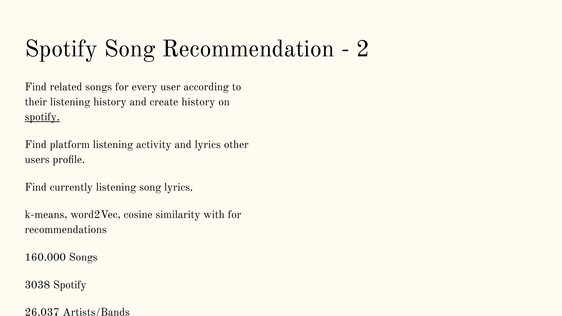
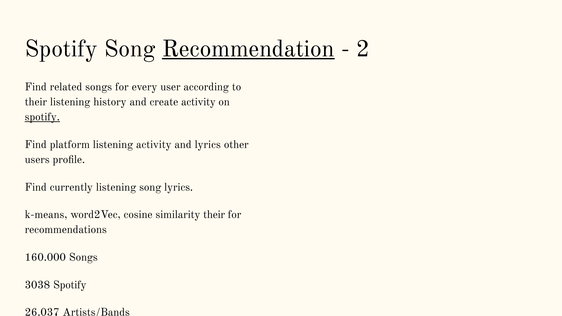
Recommendation underline: none -> present (248, 49)
create history: history -> activity (198, 102)
similarity with: with -> their (214, 215)
